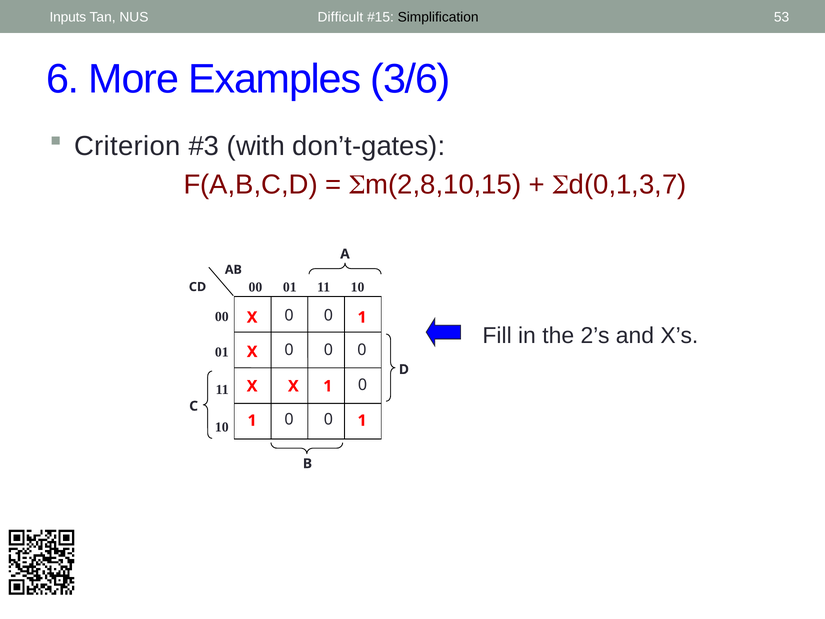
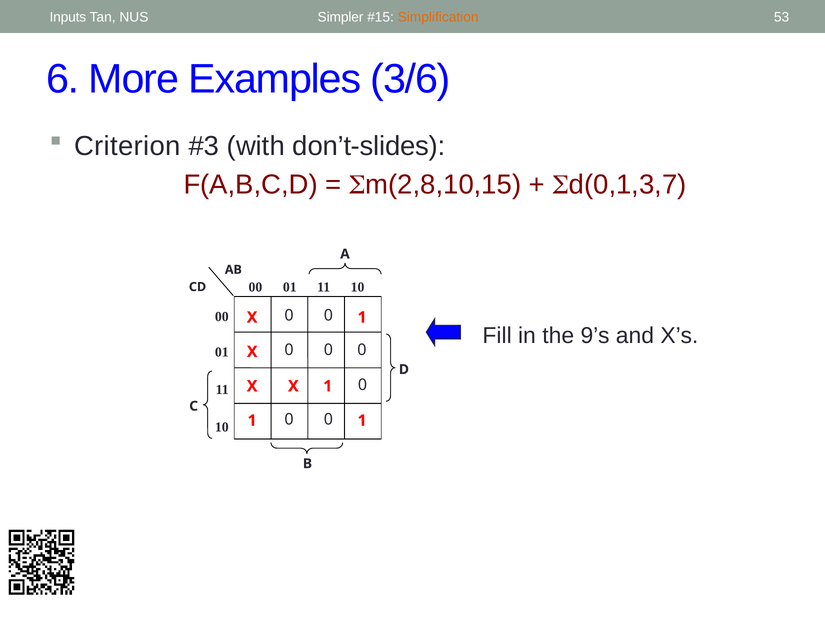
Difficult: Difficult -> Simpler (341, 17)
Simplification colour: black -> orange (438, 17)
don’t-gates: don’t-gates -> don’t-slides (369, 146)
2’s: 2’s -> 9’s (595, 336)
